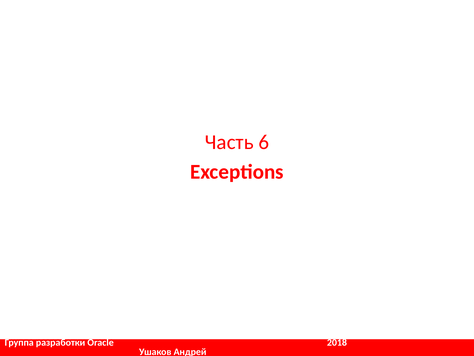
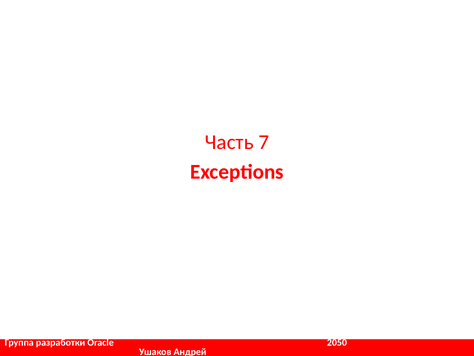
6: 6 -> 7 (264, 142)
2018: 2018 -> 2050 (337, 342)
